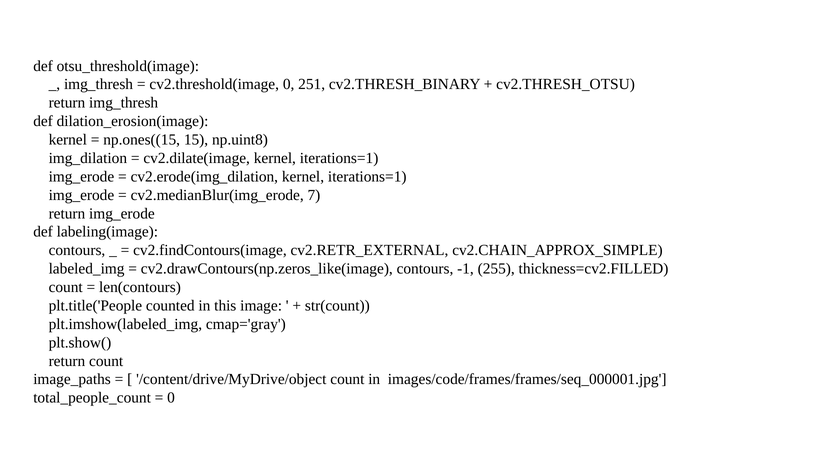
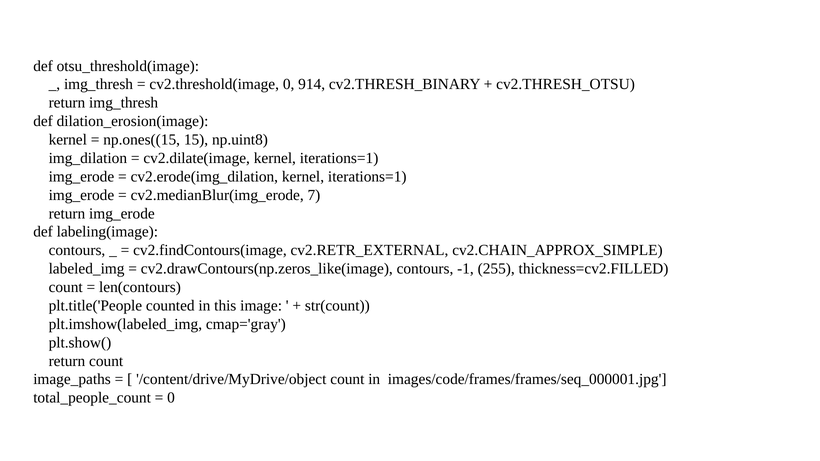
251: 251 -> 914 (312, 84)
